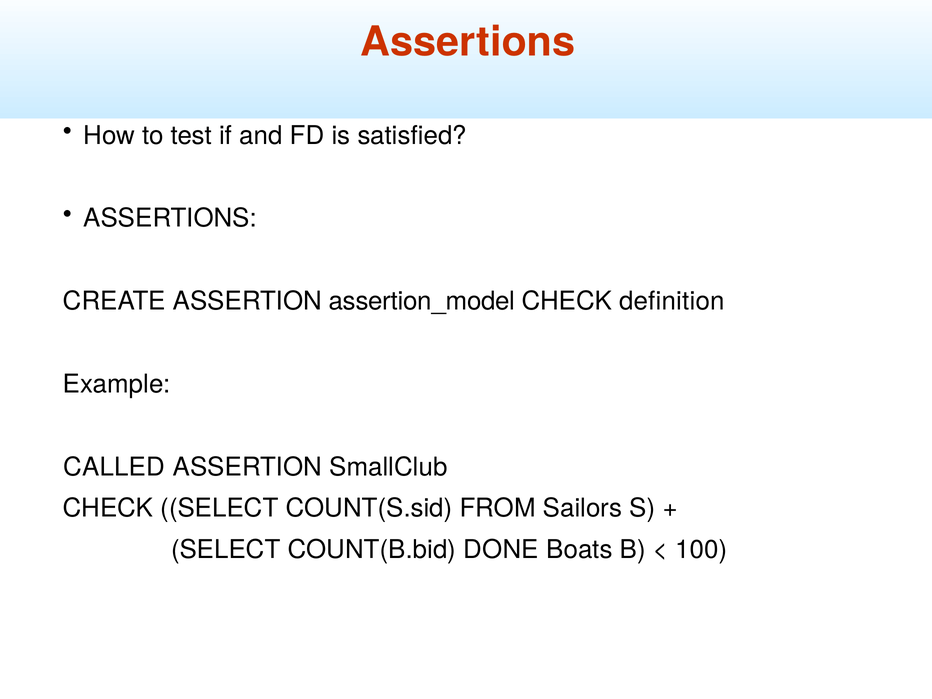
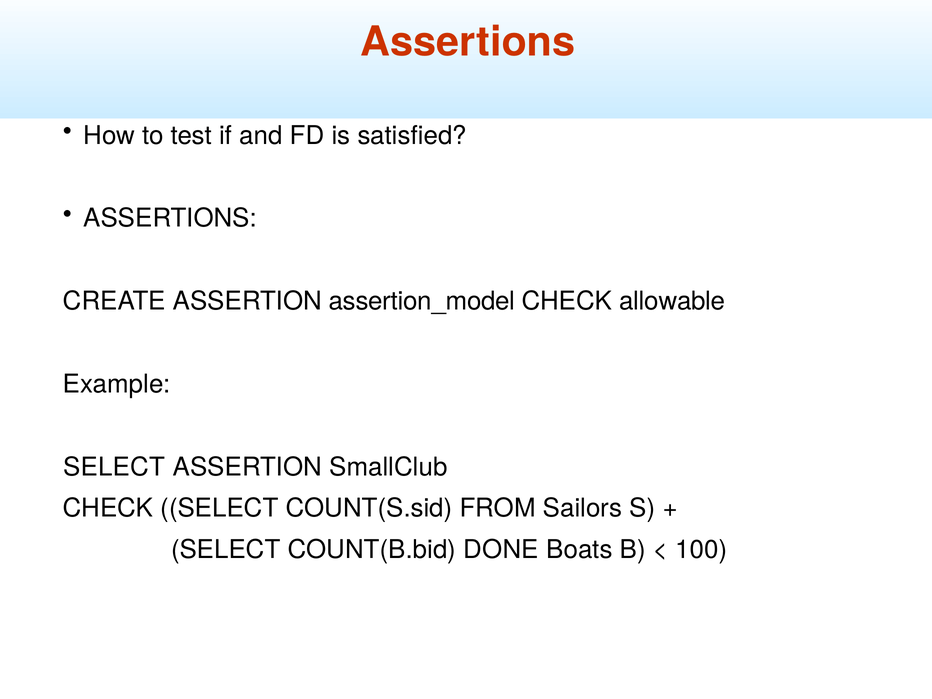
definition: definition -> allowable (672, 301)
CALLED: CALLED -> SELECT (114, 467)
